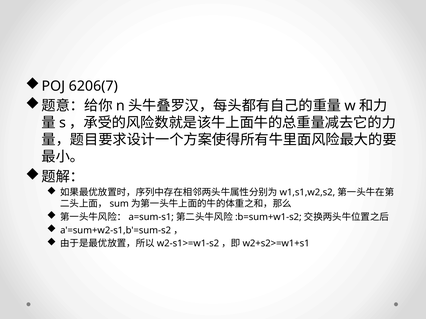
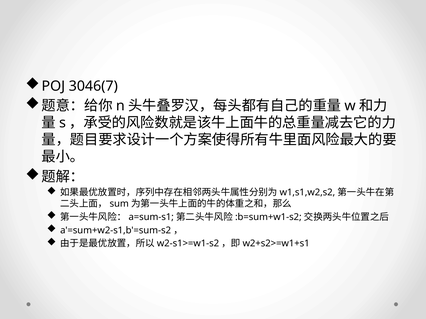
6206(7: 6206(7 -> 3046(7 (93, 86)
